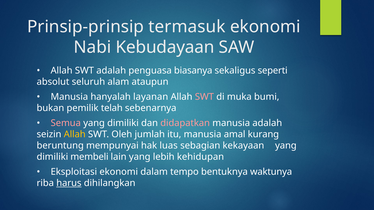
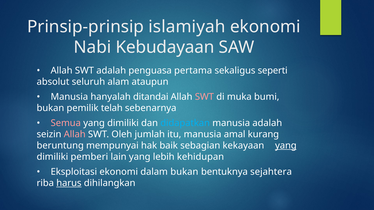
termasuk: termasuk -> islamiyah (187, 27)
biasanya: biasanya -> pertama (193, 71)
layanan: layanan -> ditandai (151, 97)
didapatkan colour: pink -> light blue (185, 123)
Allah colour: yellow -> pink (75, 135)
luas: luas -> baik (169, 146)
yang underline: none -> present (286, 146)
membeli: membeli -> pemberi (89, 157)
dalam tempo: tempo -> bukan (184, 172)
waktunya: waktunya -> sejahtera (271, 172)
